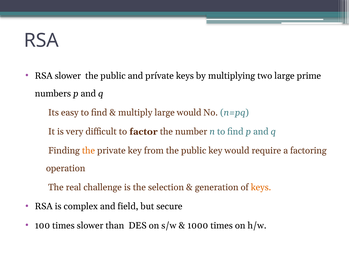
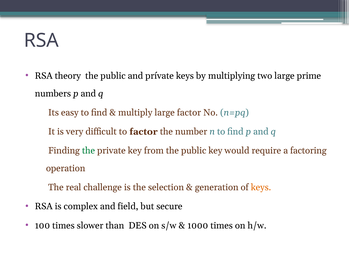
RSA slower: slower -> theory (68, 76)
large would: would -> factor (189, 113)
the colour: orange -> green (88, 151)
